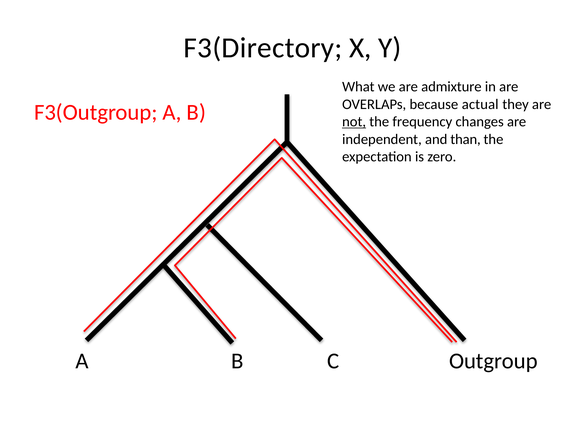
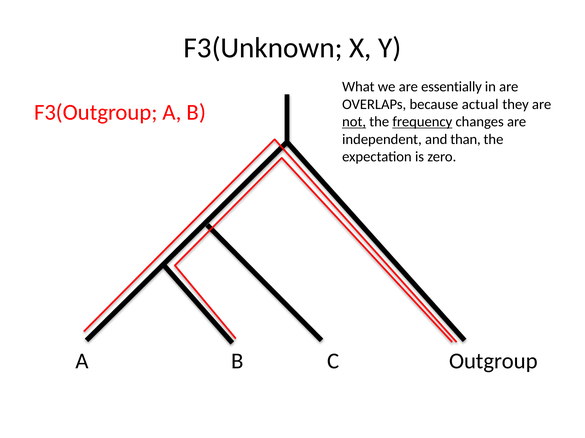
F3(Directory: F3(Directory -> F3(Unknown (263, 48)
admixture: admixture -> essentially (451, 87)
frequency underline: none -> present (422, 122)
